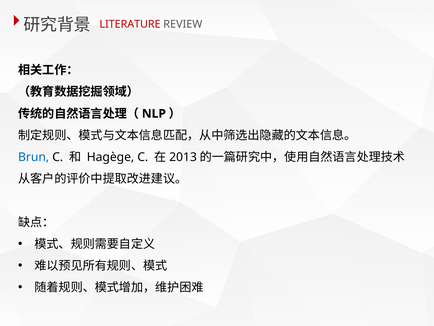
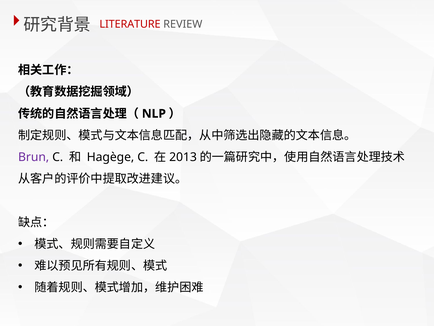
Brun colour: blue -> purple (34, 157)
